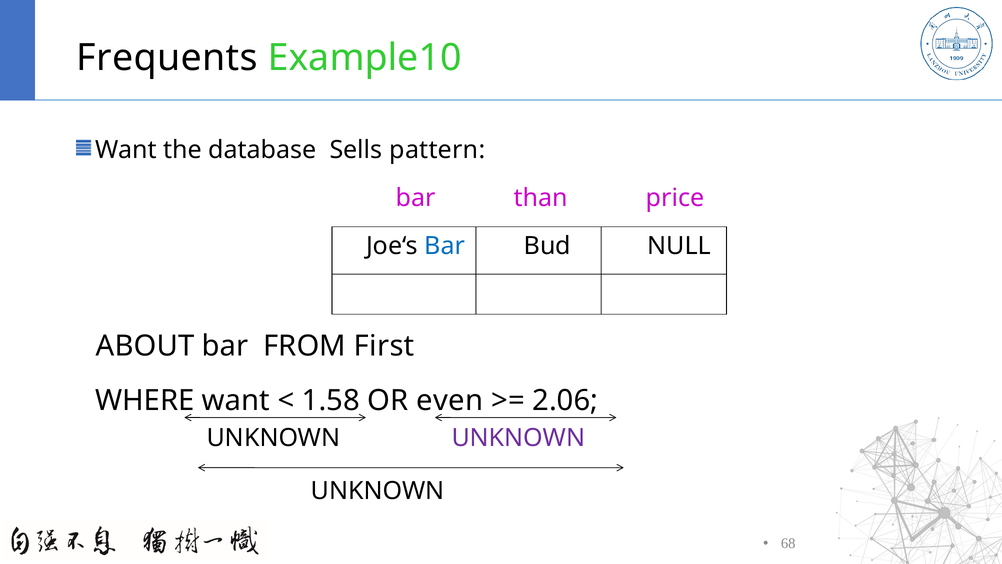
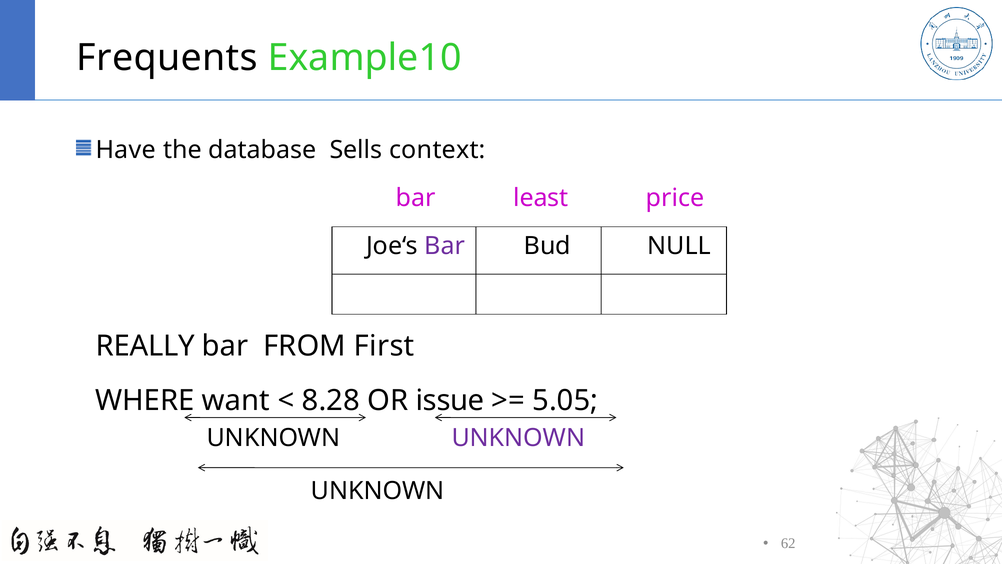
Want: Want -> Have (126, 150)
pattern: pattern -> context (437, 150)
than: than -> least (541, 198)
Bar colour: blue -> purple (445, 246)
ABOUT: ABOUT -> REALLY (145, 346)
1.58: 1.58 -> 8.28 (331, 400)
even: even -> issue (450, 400)
2.06: 2.06 -> 5.05 (565, 400)
68: 68 -> 62 (788, 543)
